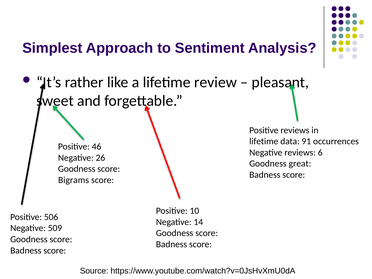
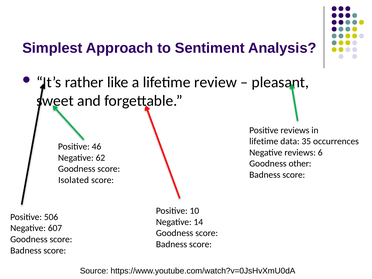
91: 91 -> 35 (306, 141)
26: 26 -> 62 (100, 158)
great: great -> other (300, 164)
Bigrams: Bigrams -> Isolated (74, 180)
509: 509 -> 607 (55, 228)
